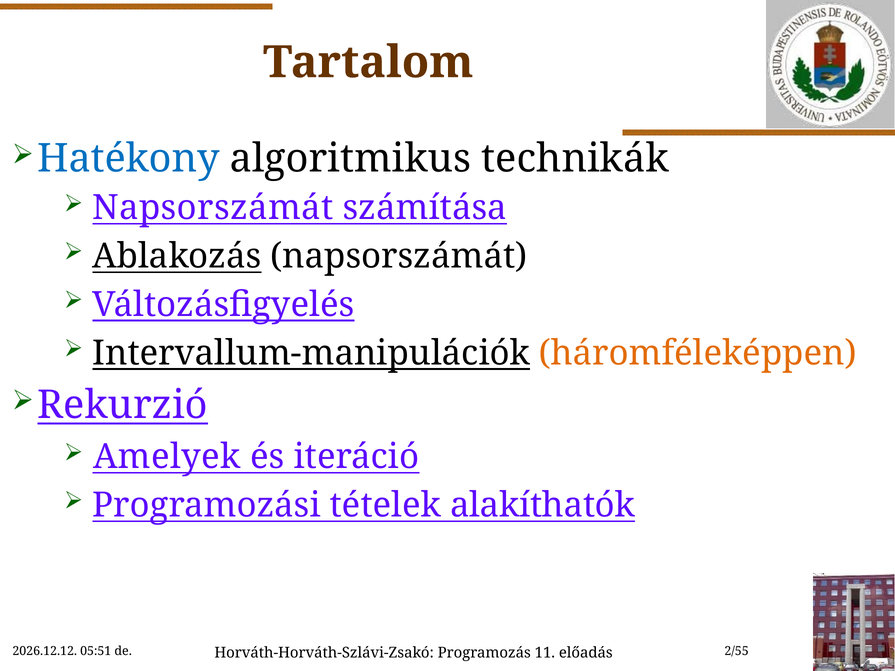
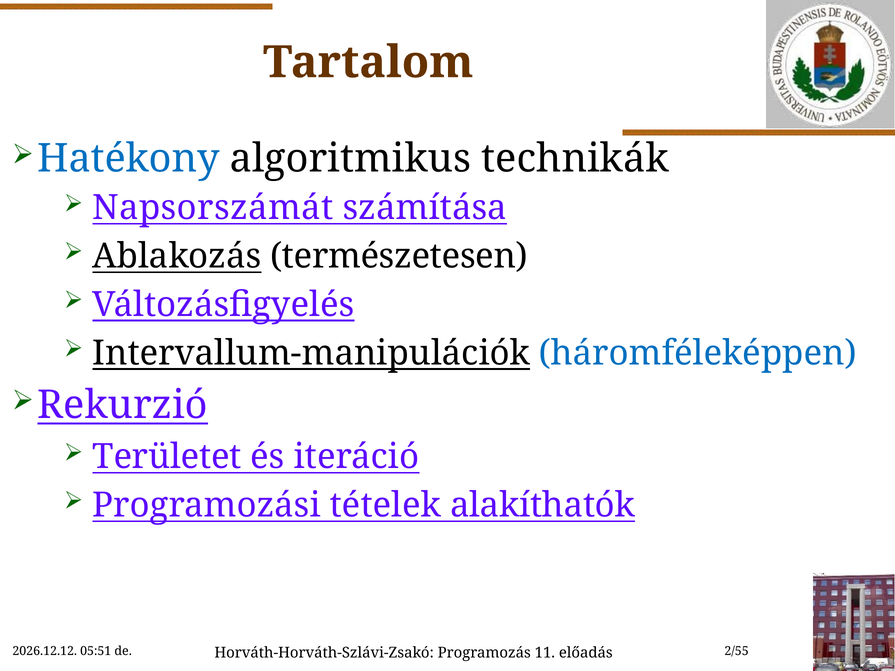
Ablakozás napsorszámát: napsorszámát -> természetesen (399, 256)
háromféleképpen colour: orange -> blue (698, 353)
Amelyek: Amelyek -> Területet (167, 457)
